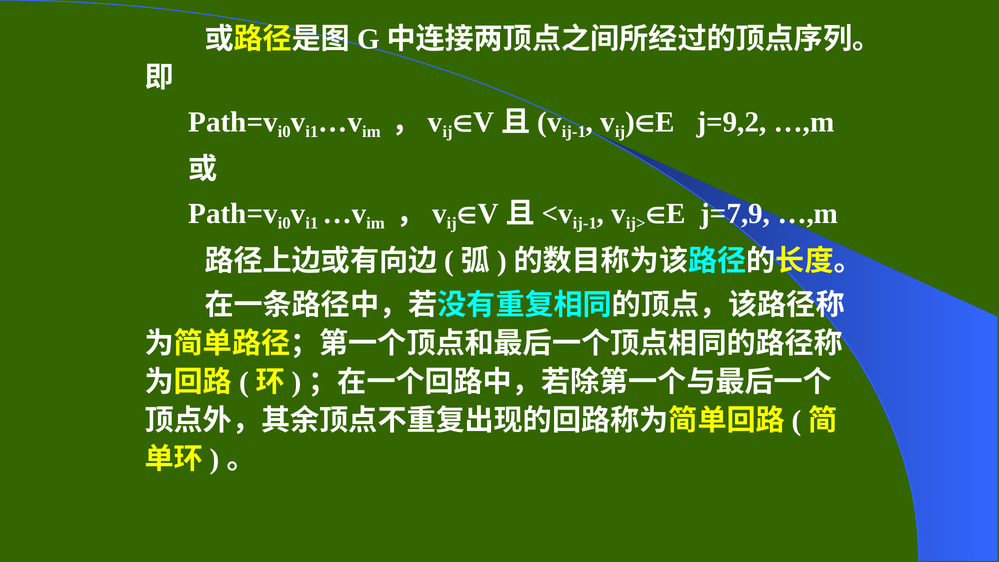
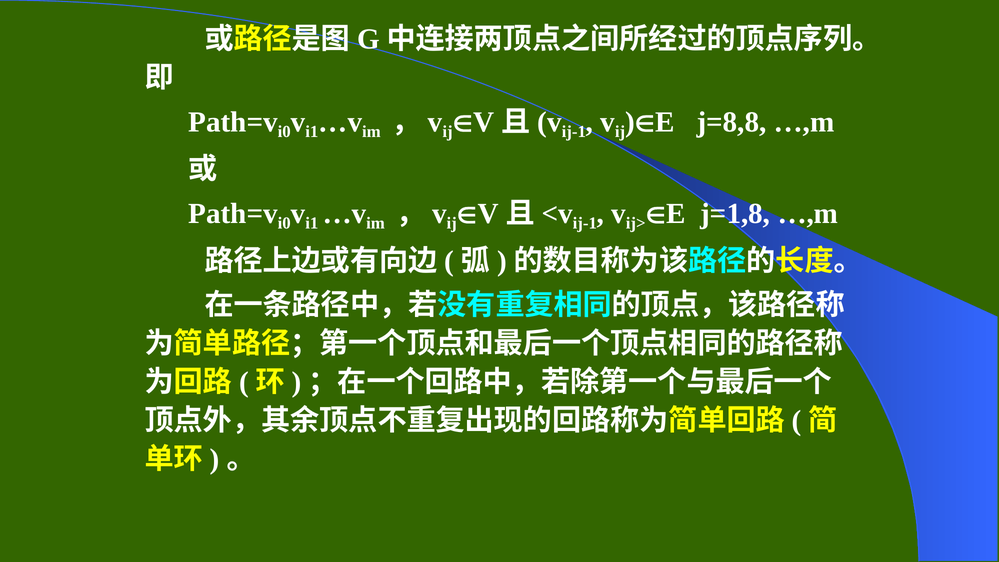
j=9,2: j=9,2 -> j=8,8 (732, 122)
j=7,9: j=7,9 -> j=1,8 (735, 214)
